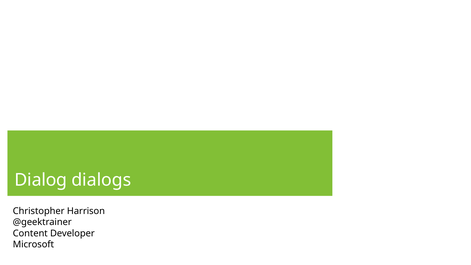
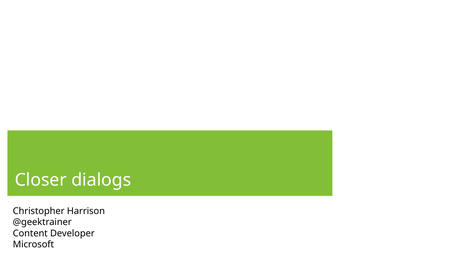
Dialog: Dialog -> Closer (41, 180)
